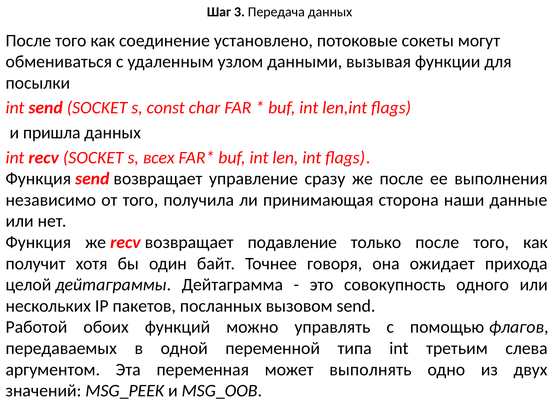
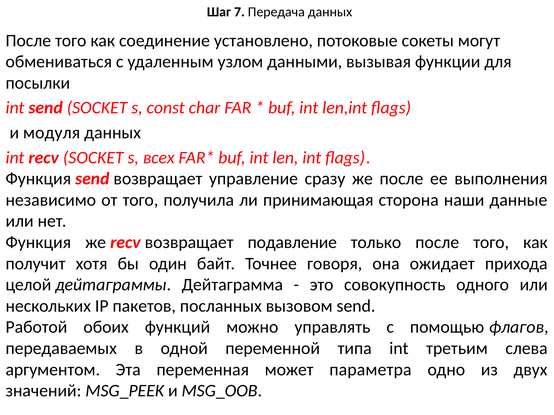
3: 3 -> 7 (239, 12)
пришла: пришла -> модуля (52, 133)
выполнять: выполнять -> параметра (370, 370)
